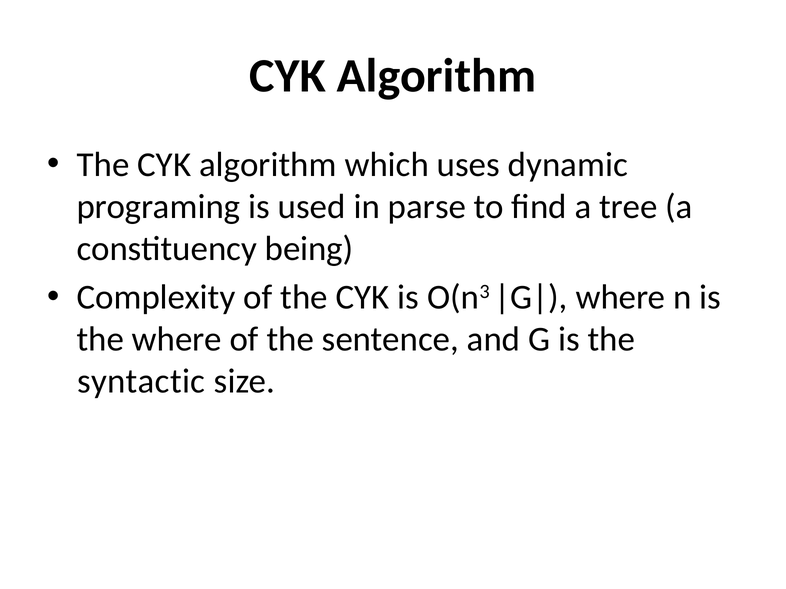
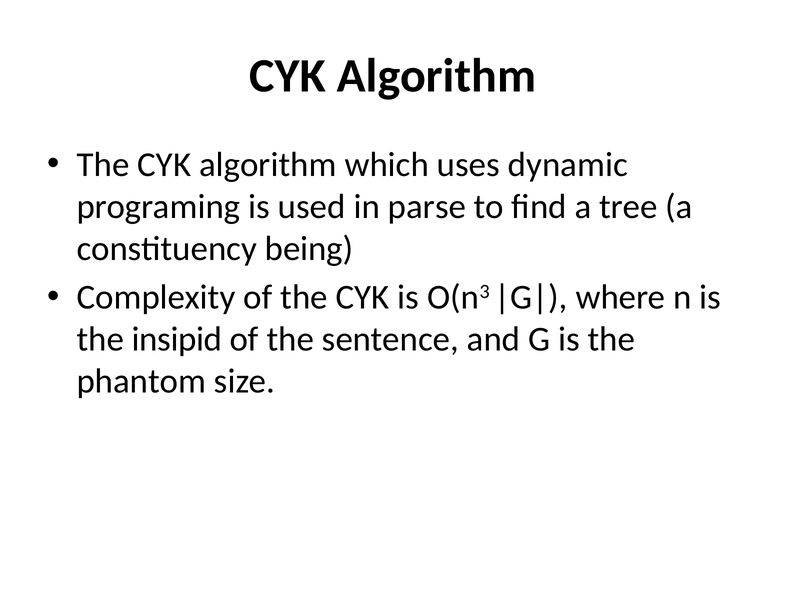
the where: where -> insipid (177, 340)
syntactic: syntactic -> phantom (141, 382)
